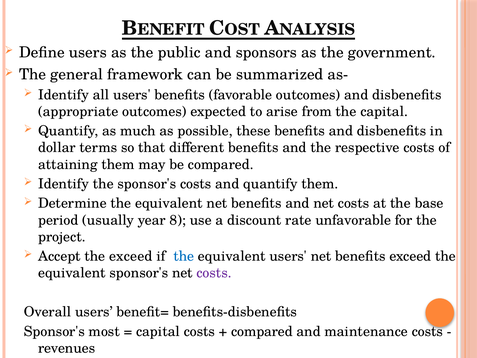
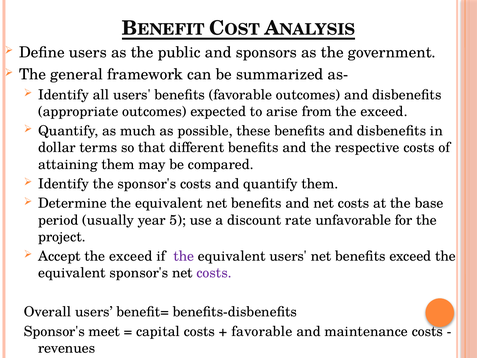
from the capital: capital -> exceed (384, 111)
8: 8 -> 5 (178, 220)
the colour: blue -> purple (184, 256)
most: most -> meet (104, 331)
compared: compared -> favorable (262, 331)
